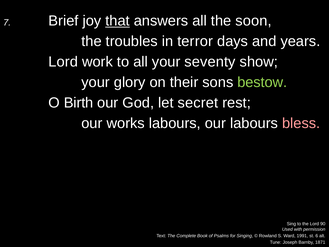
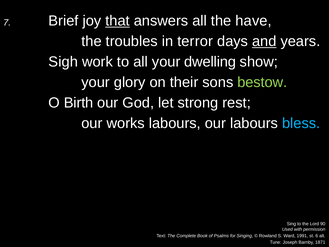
soon: soon -> have (254, 21)
and underline: none -> present (264, 41)
Lord: Lord -> Sigh (63, 62)
seventy: seventy -> dwelling (210, 62)
secret: secret -> strong (198, 103)
bless colour: pink -> light blue (301, 123)
